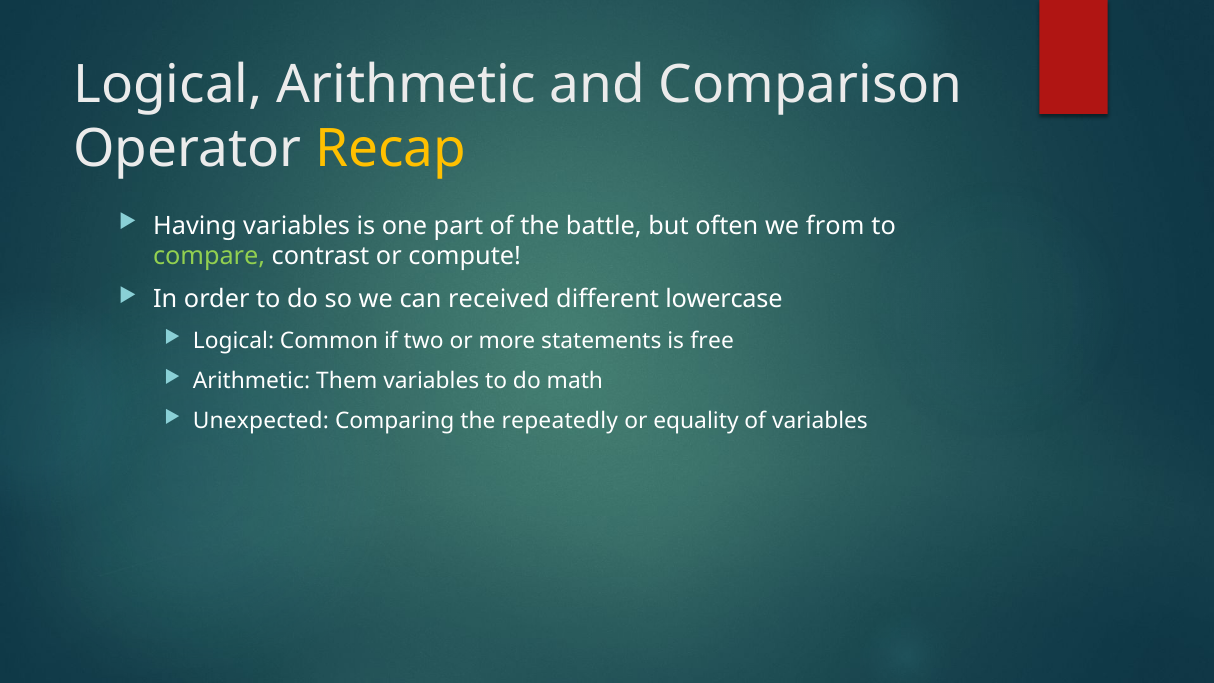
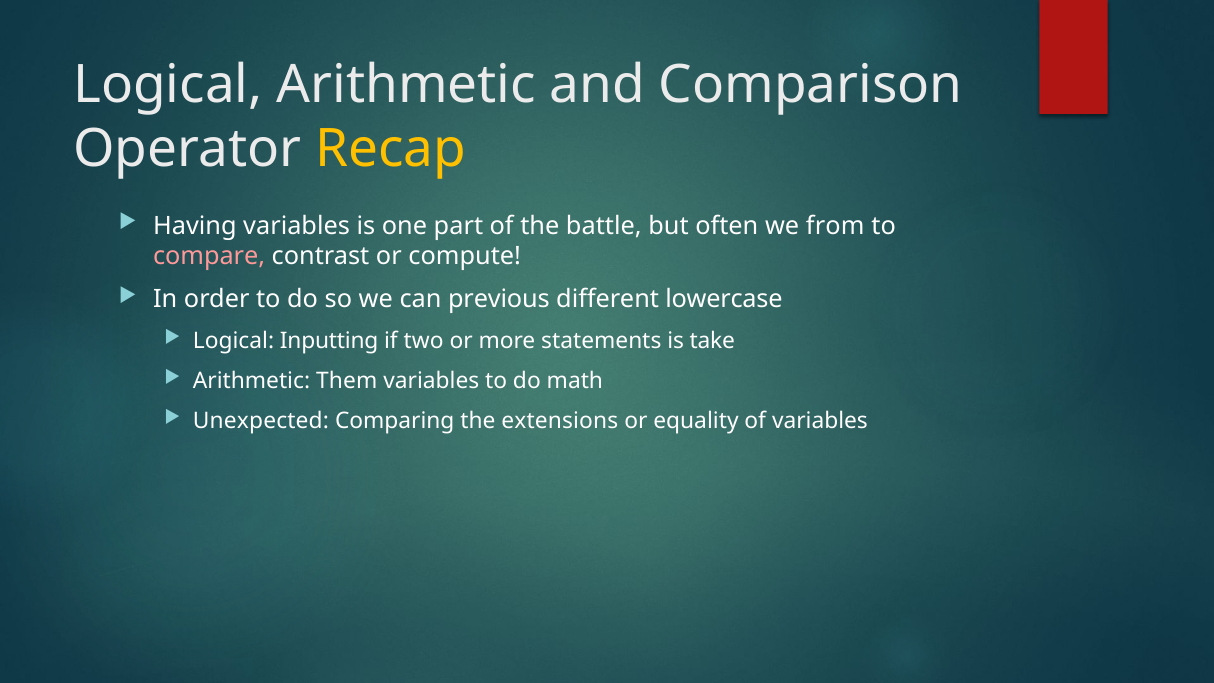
compare colour: light green -> pink (209, 256)
received: received -> previous (499, 299)
Common: Common -> Inputting (329, 341)
free: free -> take (712, 341)
repeatedly: repeatedly -> extensions (560, 421)
